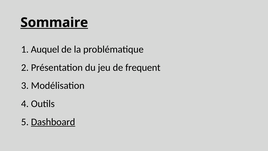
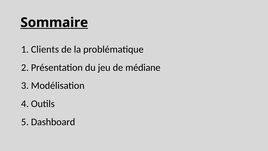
Auquel: Auquel -> Clients (45, 49)
frequent: frequent -> médiane (143, 67)
Dashboard underline: present -> none (53, 122)
